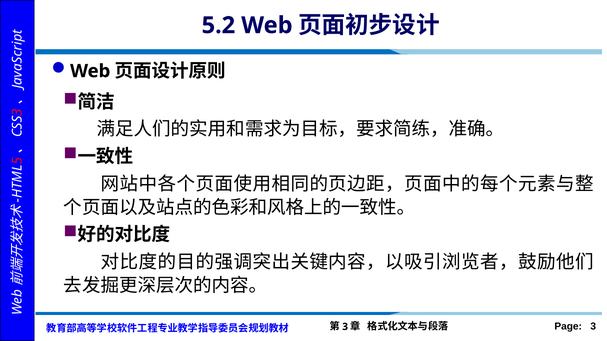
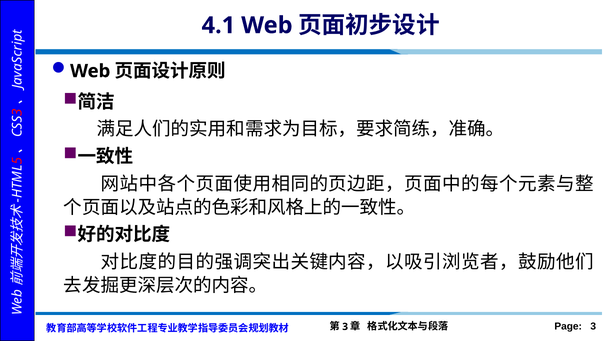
5.2: 5.2 -> 4.1 (218, 25)
